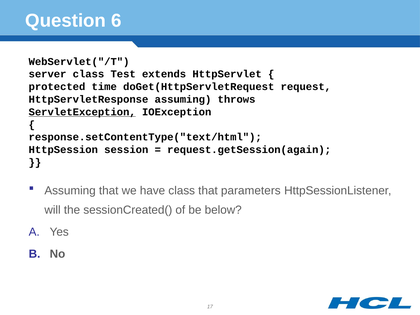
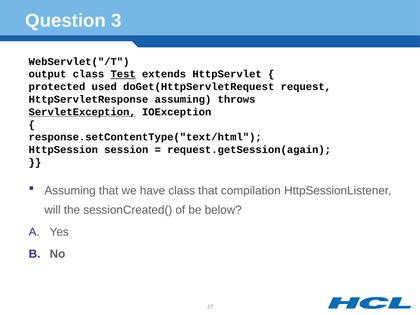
6: 6 -> 3 (116, 21)
server: server -> output (48, 74)
Test underline: none -> present (123, 74)
time: time -> used (104, 87)
parameters: parameters -> compilation (251, 191)
